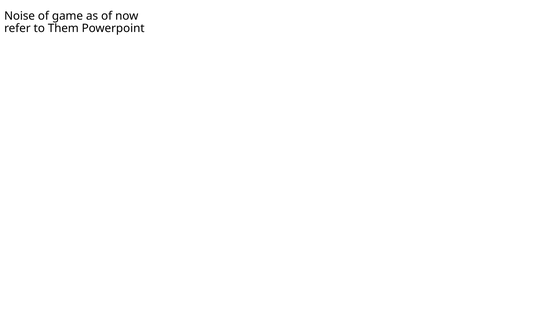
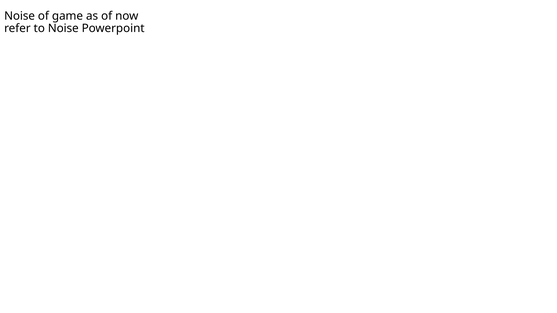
to Them: Them -> Noise (63, 28)
